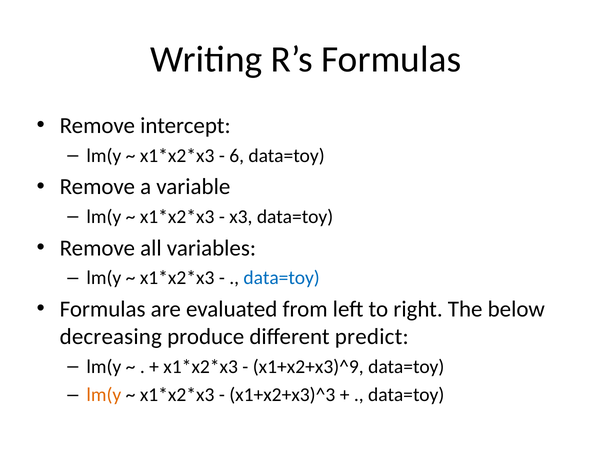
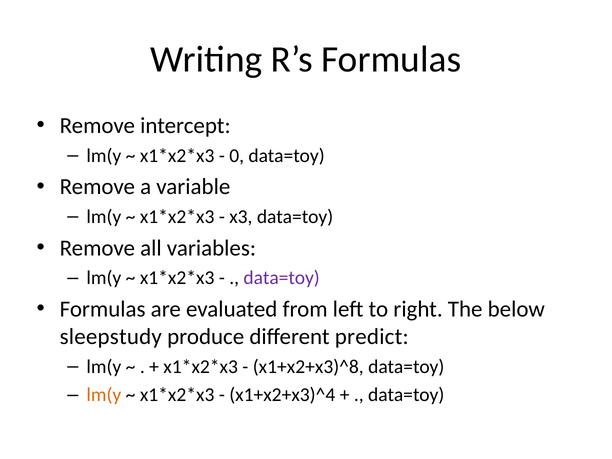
6: 6 -> 0 (237, 156)
data=toy colour: blue -> purple (282, 278)
decreasing: decreasing -> sleepstudy (111, 337)
x1+x2+x3)^9: x1+x2+x3)^9 -> x1+x2+x3)^8 (308, 367)
x1+x2+x3)^3: x1+x2+x3)^3 -> x1+x2+x3)^4 (282, 395)
